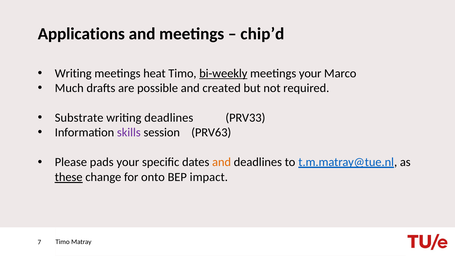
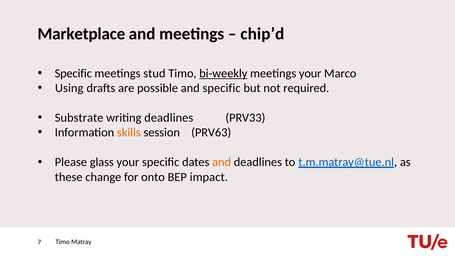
Applications: Applications -> Marketplace (81, 34)
Writing: Writing -> Specific (73, 73)
heat: heat -> stud (154, 73)
Much: Much -> Using (69, 88)
and created: created -> specific (222, 88)
skills colour: purple -> orange (129, 132)
pads: pads -> glass (102, 162)
these underline: present -> none (69, 177)
